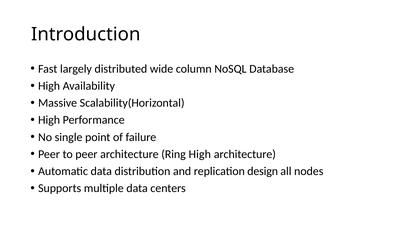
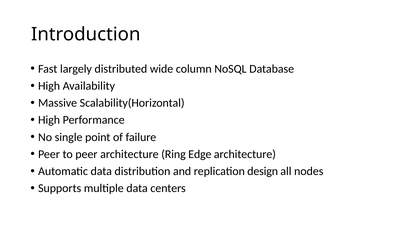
Ring High: High -> Edge (200, 154)
